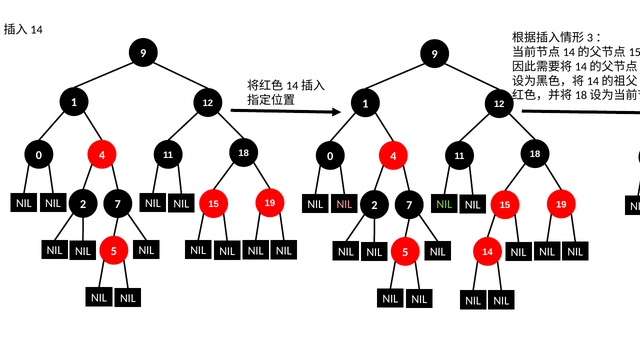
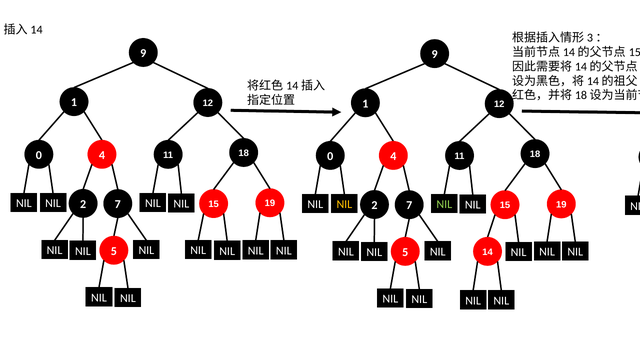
NIL colour: pink -> yellow (344, 204)
